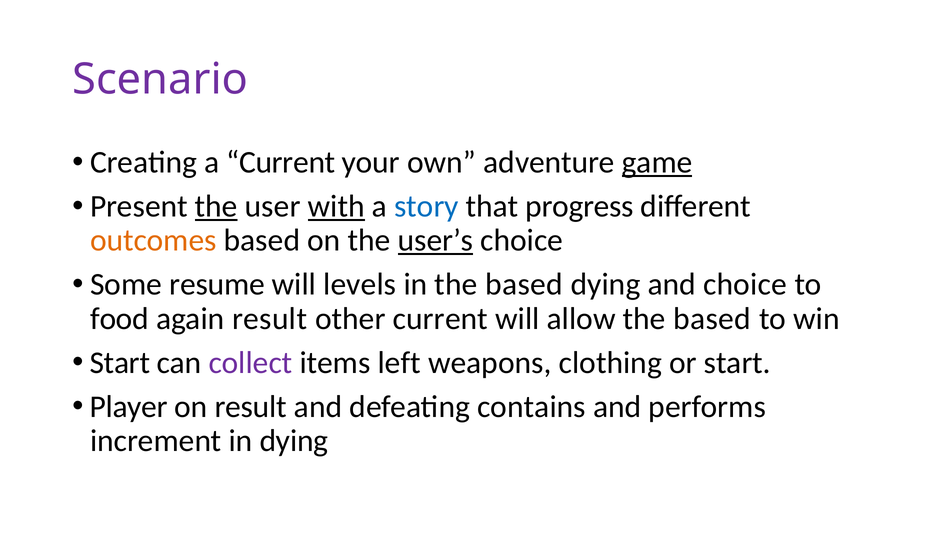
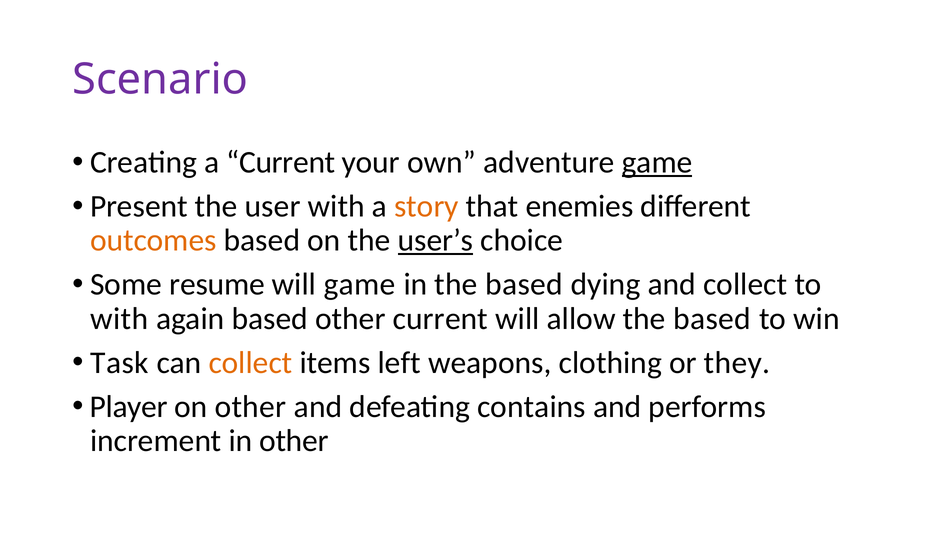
the underline: present -> none (216, 206)
with underline: present -> none (336, 206)
story colour: blue -> orange (426, 206)
progress: progress -> enemies (579, 206)
will levels: levels -> game (360, 285)
and choice: choice -> collect (745, 285)
food: food -> with (119, 319)
again result: result -> based (270, 319)
Start: Start -> Task (120, 363)
collect colour: purple -> orange (250, 363)
or start: start -> they (737, 363)
on result: result -> other (250, 407)
in dying: dying -> other (294, 441)
